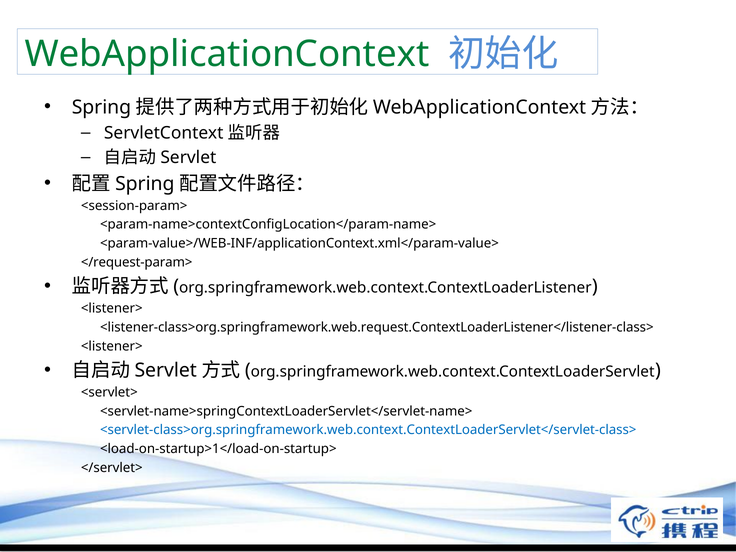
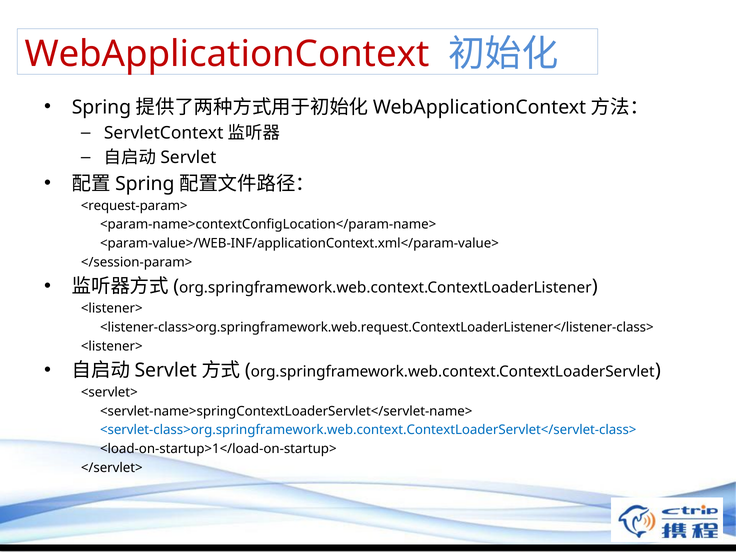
WebApplicationContext colour: green -> red (227, 54)
<session-param>: <session-param> -> <request-param> (134, 206)
</request-param>: </request-param> -> </session-param> (137, 262)
